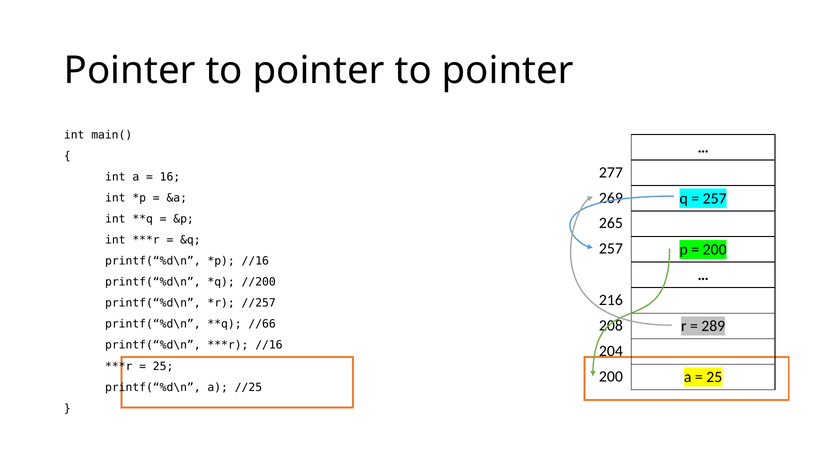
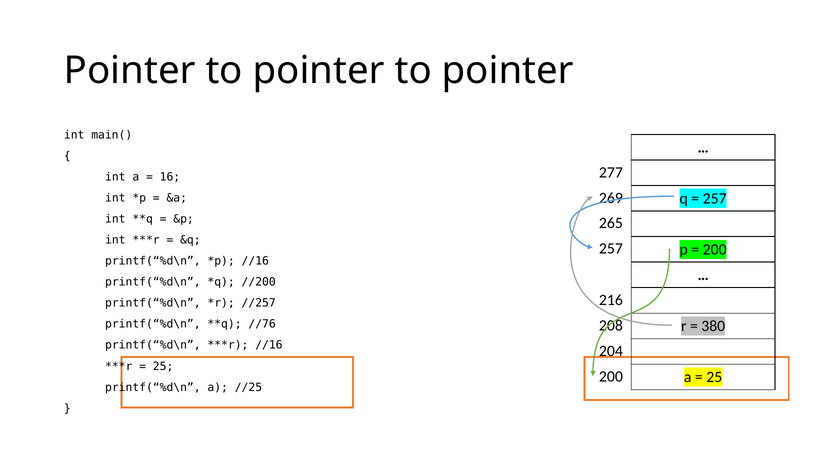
//66: //66 -> //76 (262, 324)
289: 289 -> 380 (713, 326)
